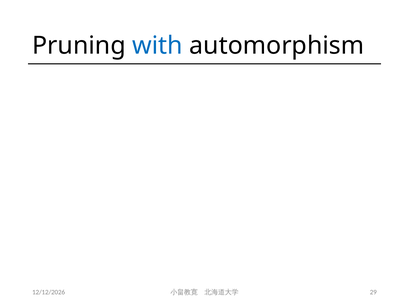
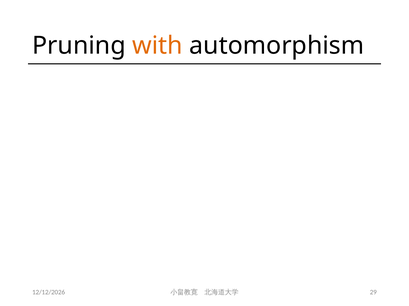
with colour: blue -> orange (157, 46)
